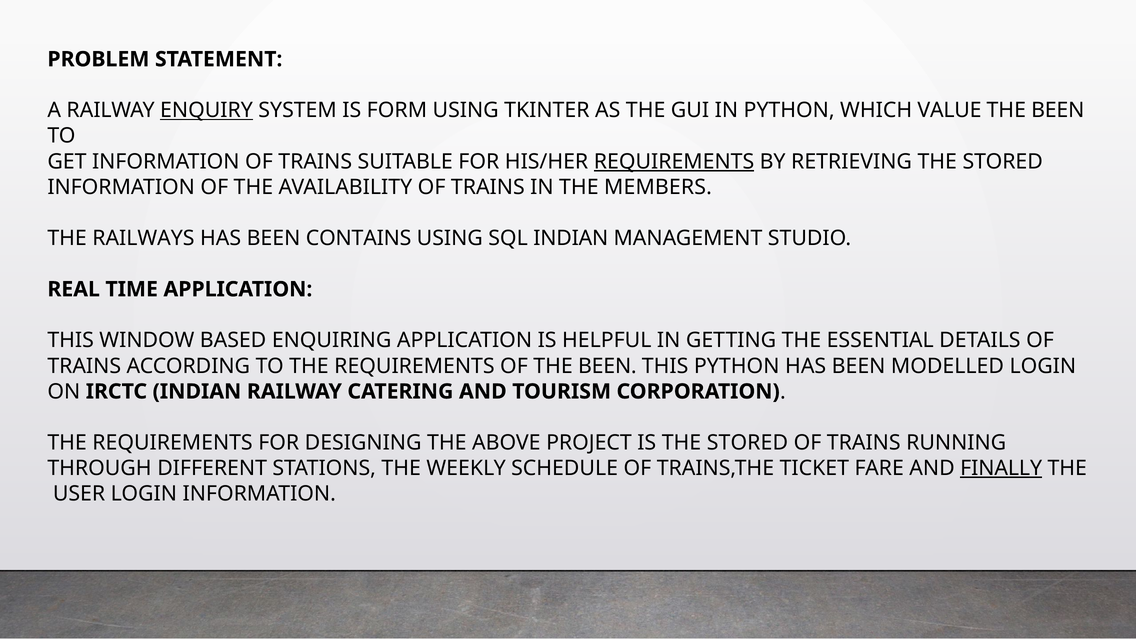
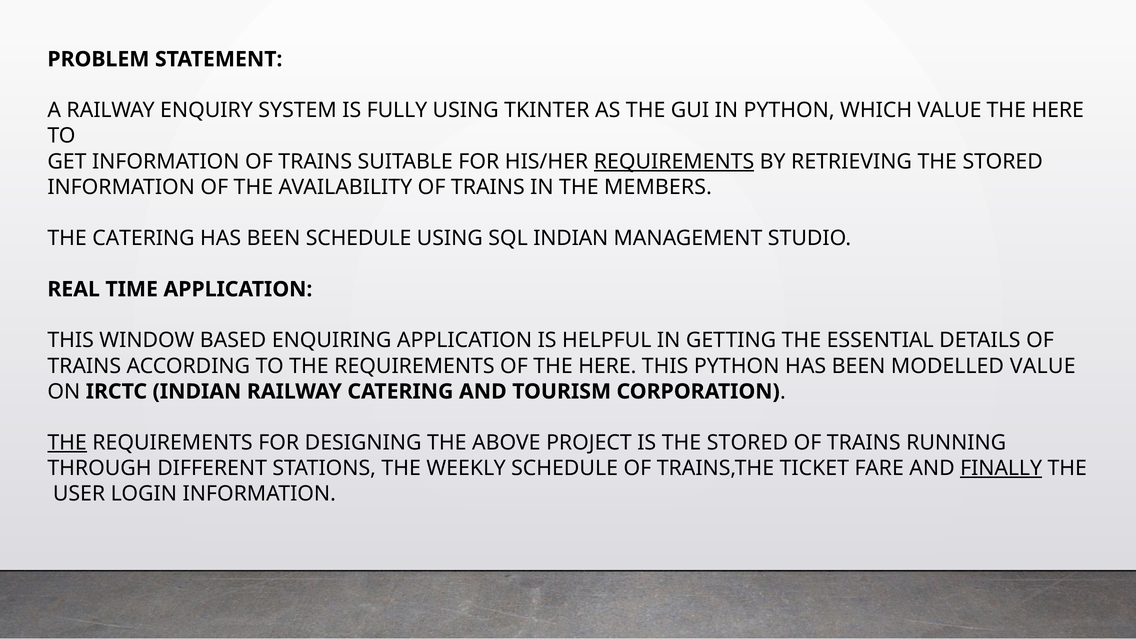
ENQUIRY underline: present -> none (206, 110)
FORM: FORM -> FULLY (397, 110)
BEEN: BEEN -> HERE (1058, 110)
THE RAILWAYS: RAILWAYS -> CATERING (143, 238)
BEEN CONTAINS: CONTAINS -> SCHEDULE (359, 238)
OF THE BEEN: BEEN -> HERE (607, 366)
MODELLED LOGIN: LOGIN -> VALUE (1043, 366)
THE underline: none -> present (67, 443)
